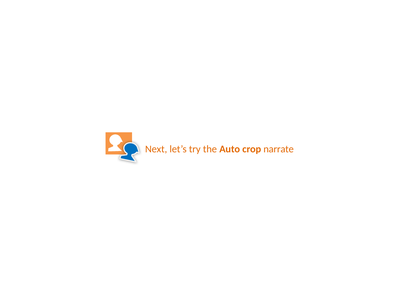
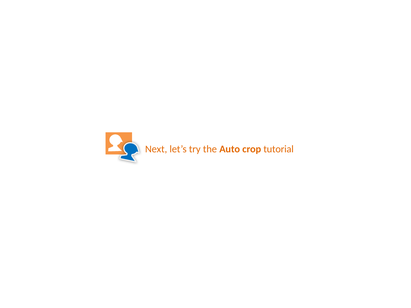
narrate: narrate -> tutorial (279, 149)
